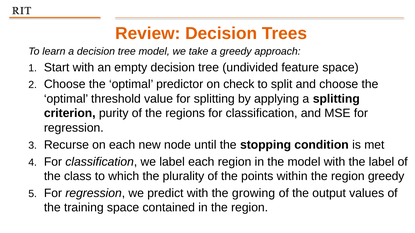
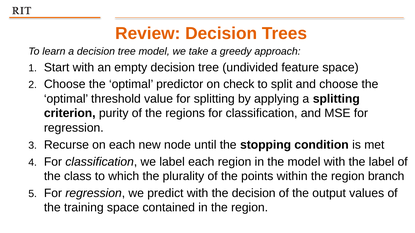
region greedy: greedy -> branch (386, 177)
the growing: growing -> decision (254, 193)
